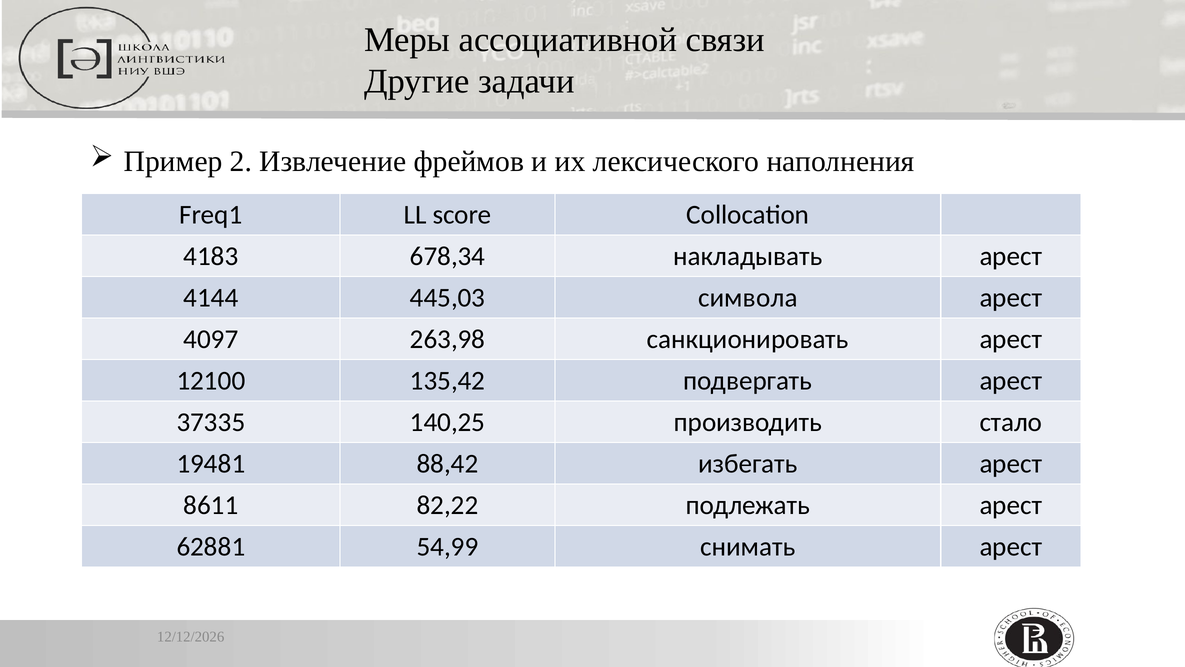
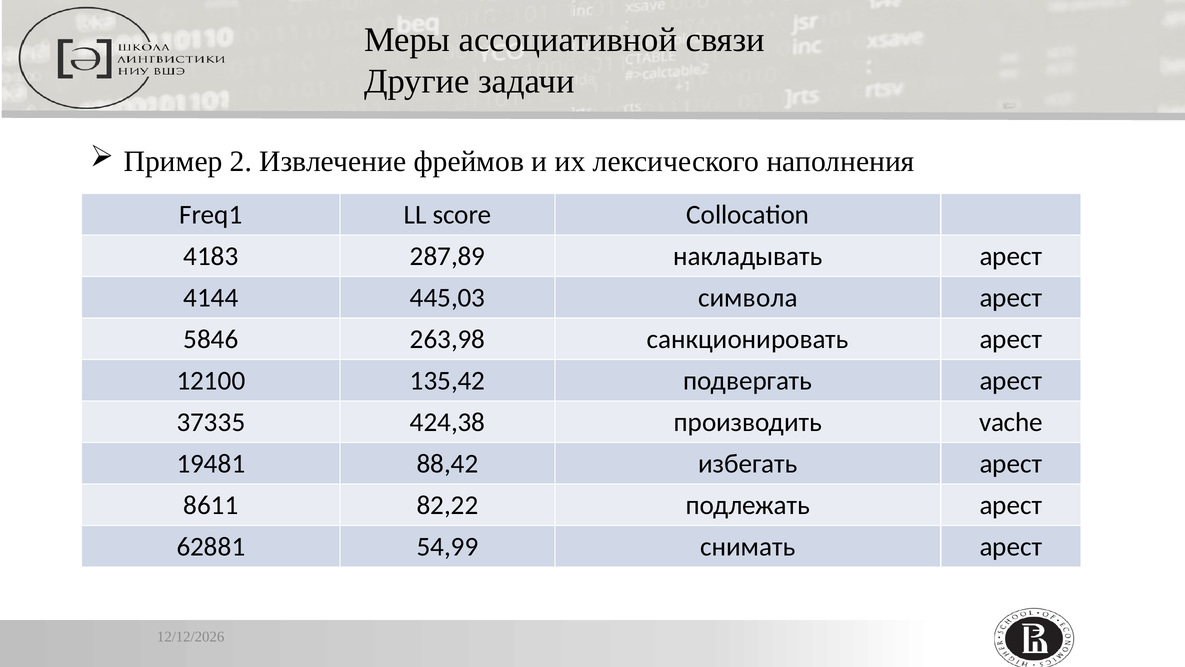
678,34: 678,34 -> 287,89 (448, 256)
4097: 4097 -> 5846 (211, 339)
140,25: 140,25 -> 424,38 (448, 422)
стало: стало -> vache (1011, 422)
